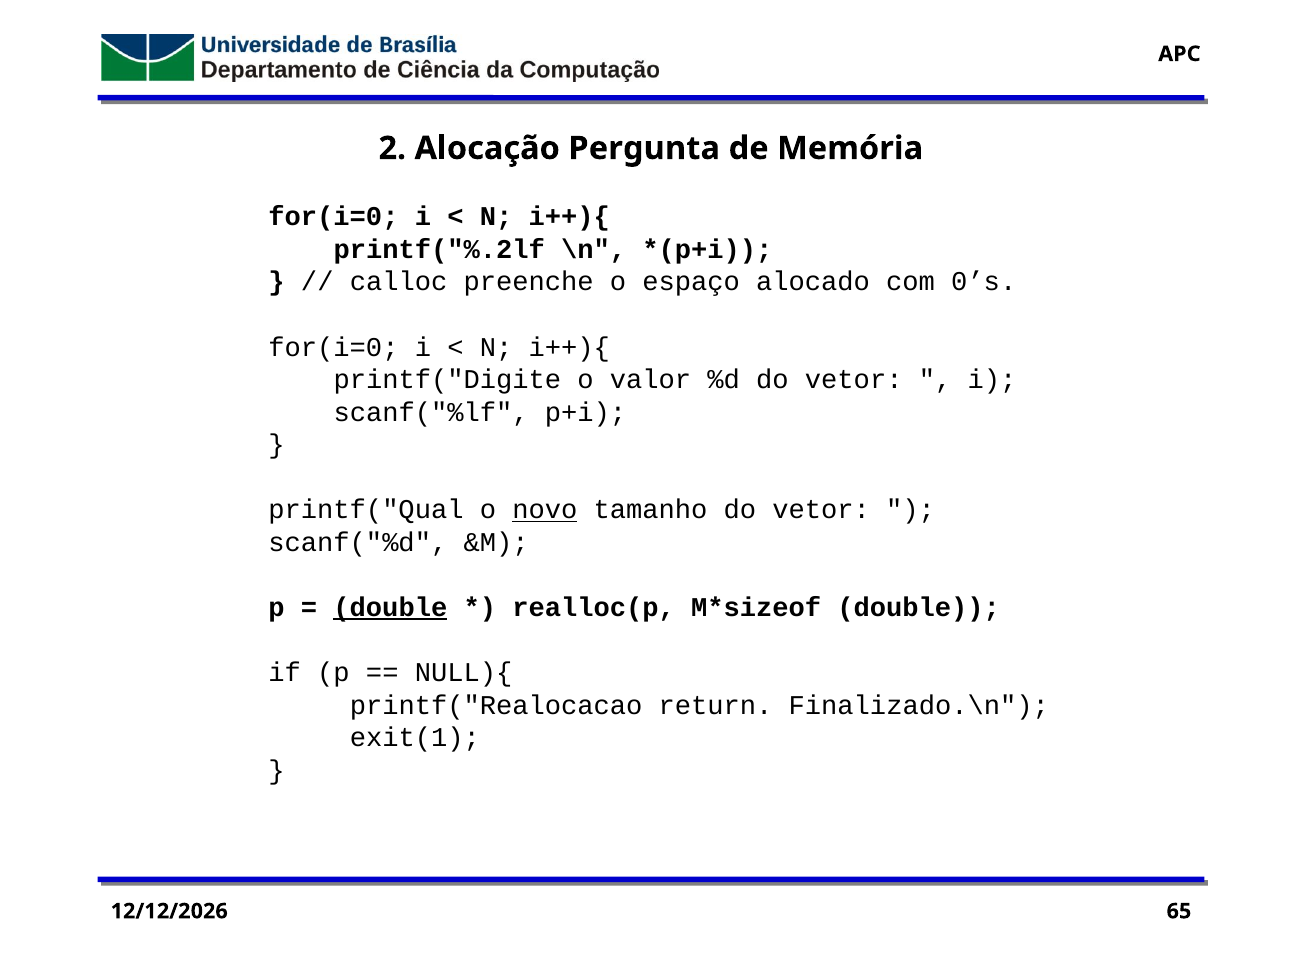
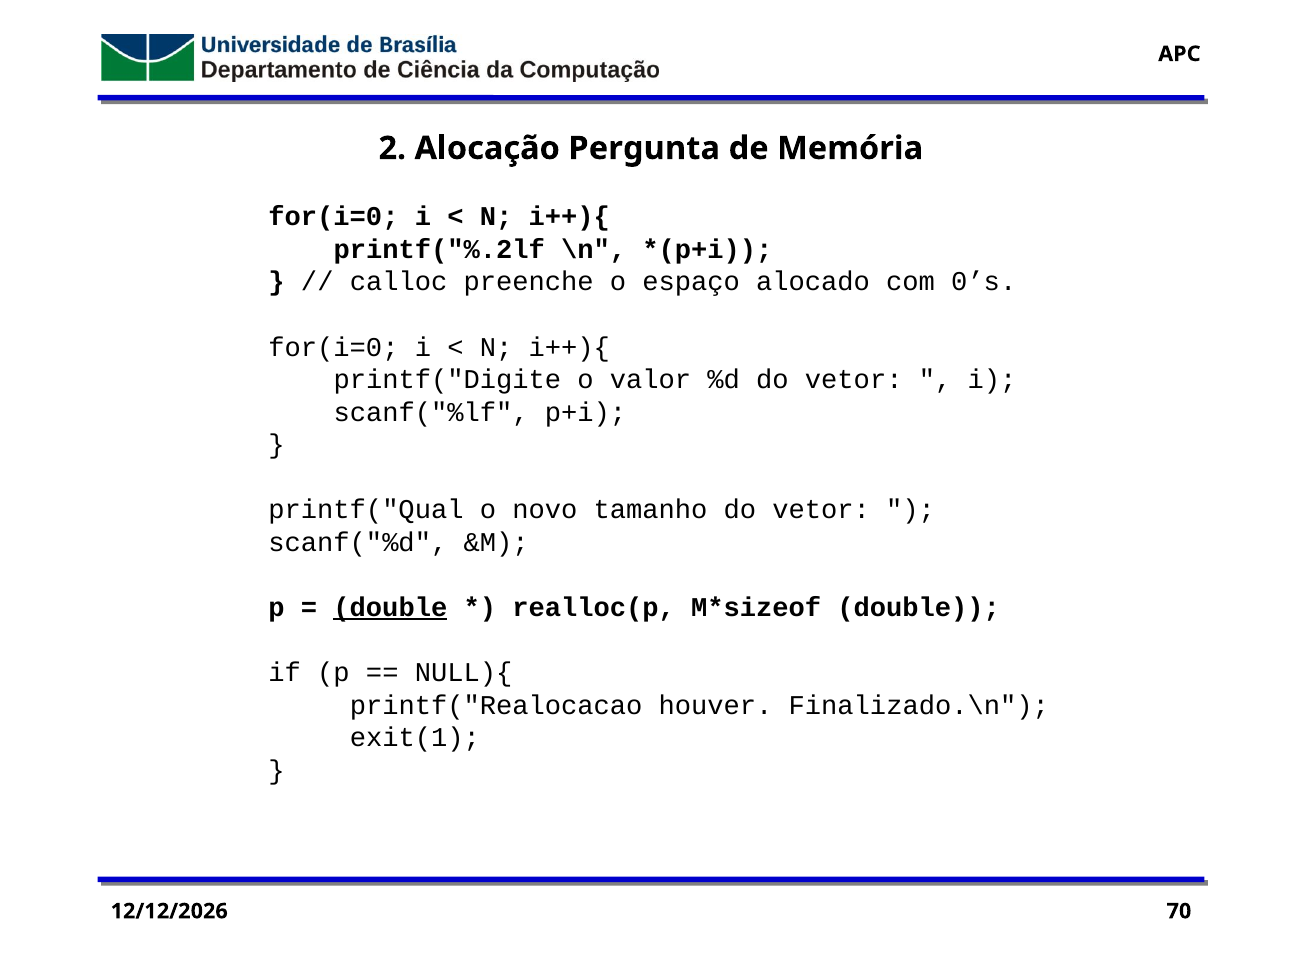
novo underline: present -> none (545, 510)
return: return -> houver (716, 705)
65: 65 -> 70 (1179, 911)
